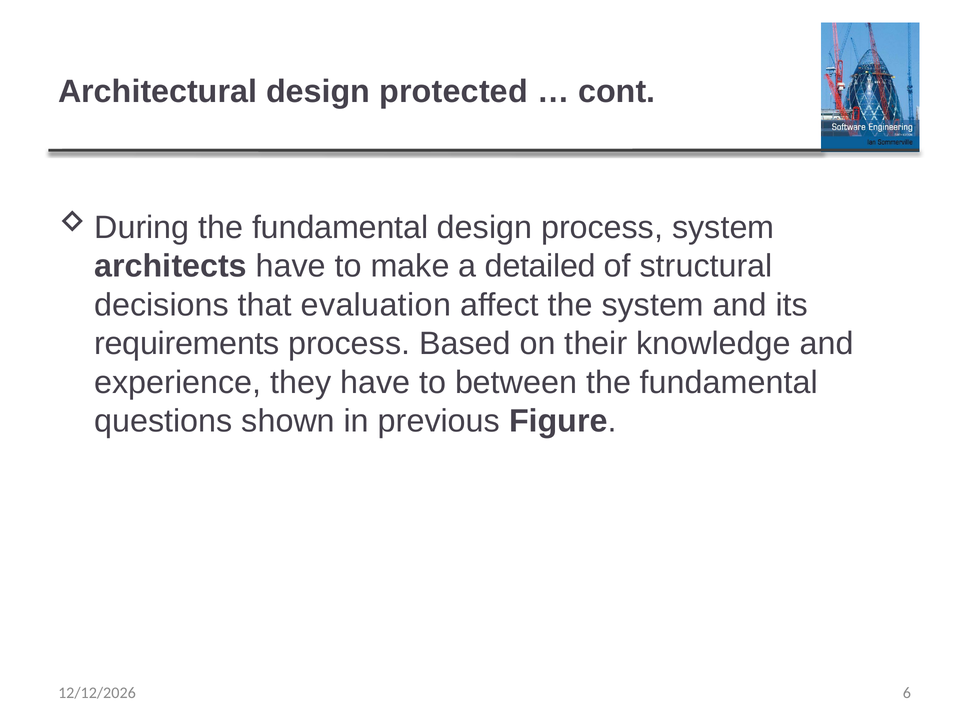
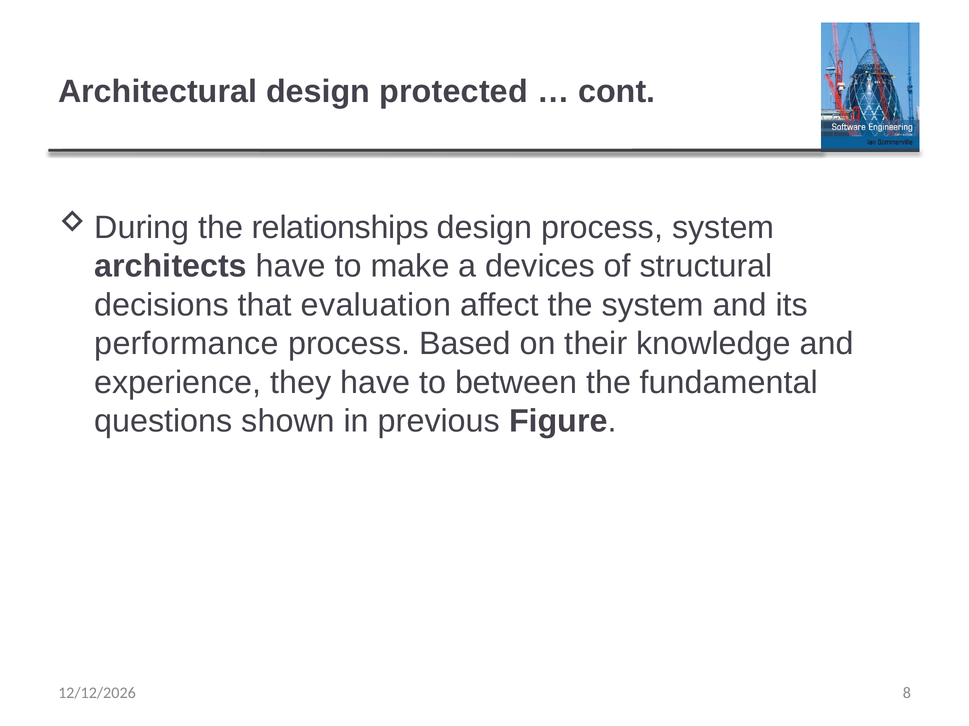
fundamental: fundamental -> relationships (340, 228)
detailed: detailed -> devices (540, 267)
requirements: requirements -> performance (187, 344)
6: 6 -> 8 (907, 694)
